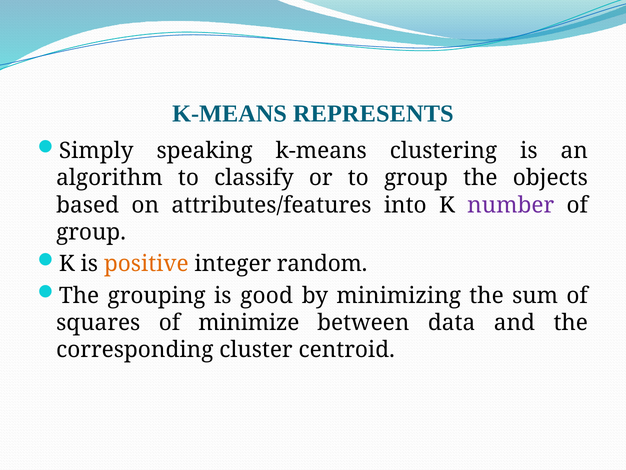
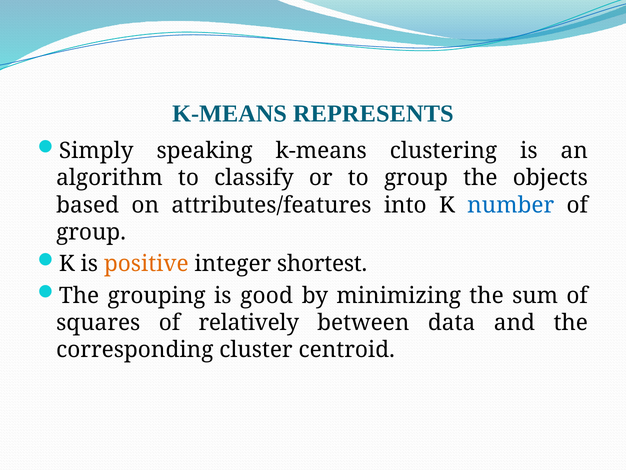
number colour: purple -> blue (511, 205)
random: random -> shortest (322, 264)
minimize: minimize -> relatively (249, 322)
